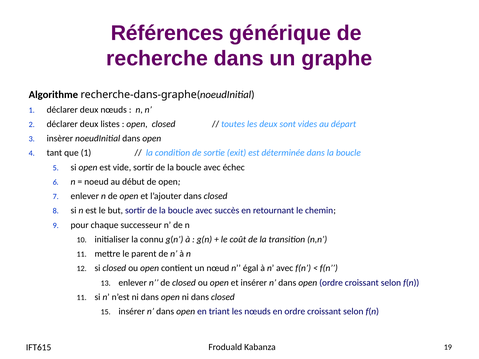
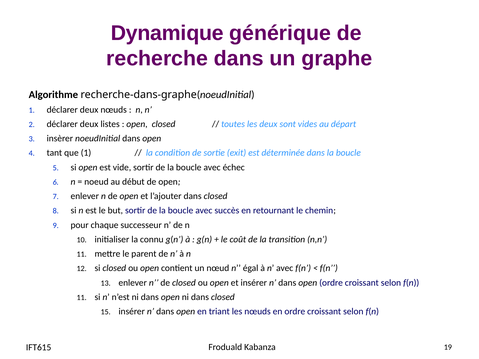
Références: Références -> Dynamique (167, 33)
